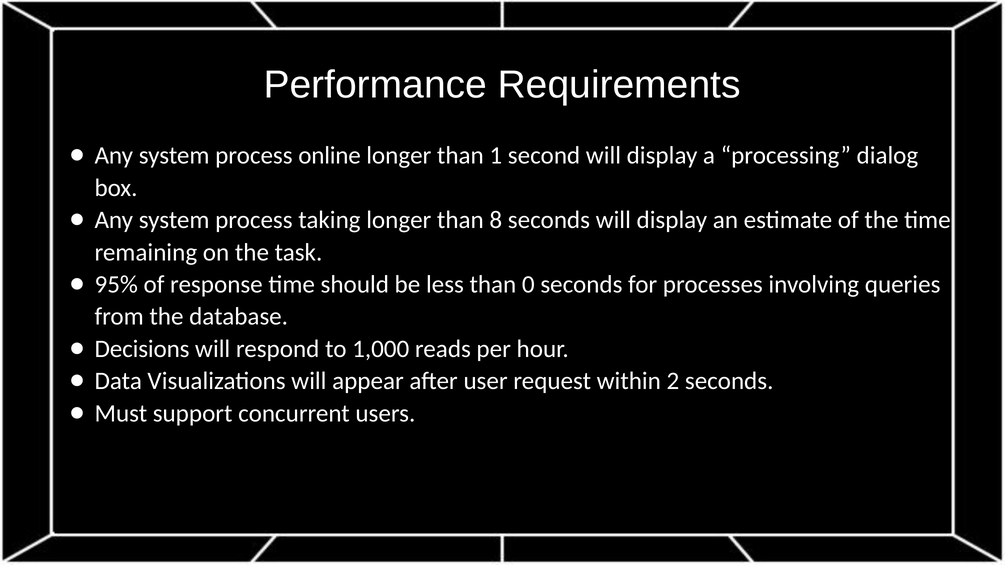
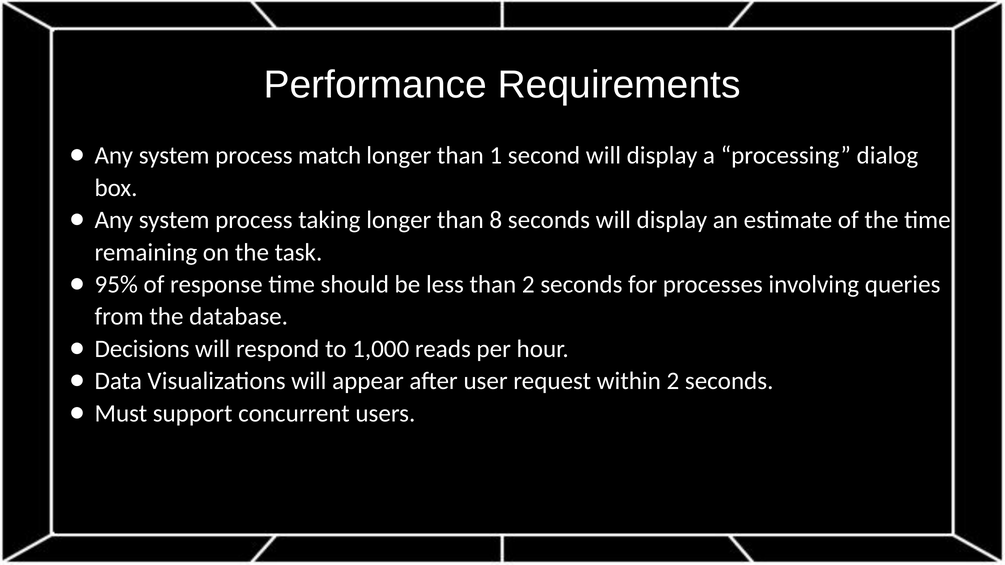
online: online -> match (330, 156)
than 0: 0 -> 2 (528, 285)
